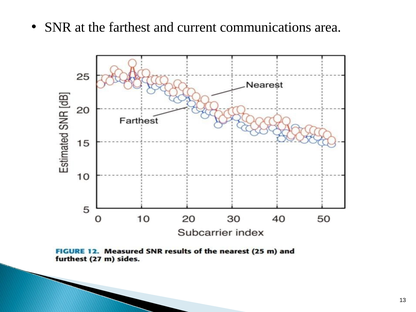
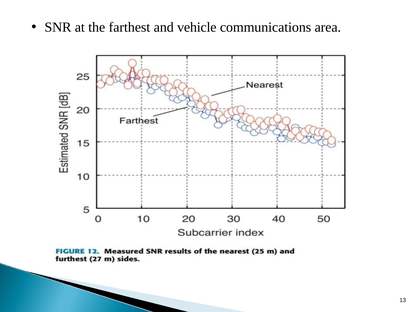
current: current -> vehicle (197, 27)
